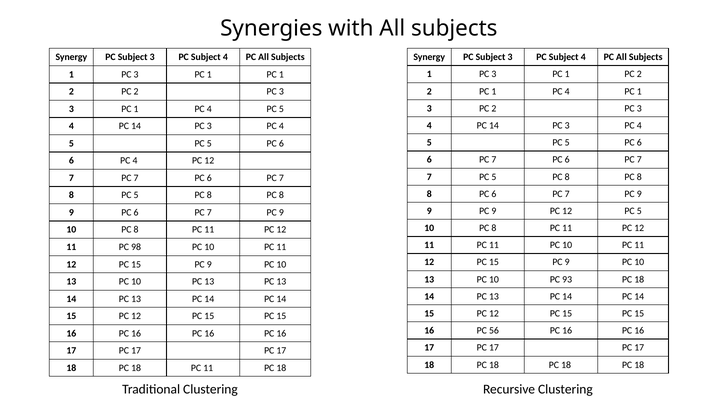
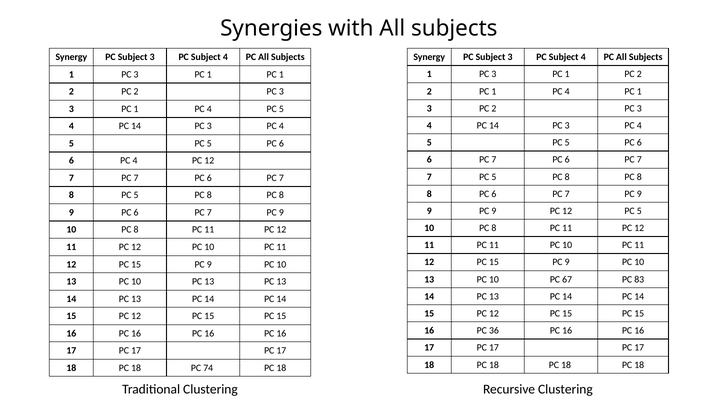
98: 98 -> 12 (136, 247)
93: 93 -> 67 (567, 279)
18: 18 -> 83 (639, 279)
56: 56 -> 36 (494, 331)
18 PC 11: 11 -> 74 (208, 368)
